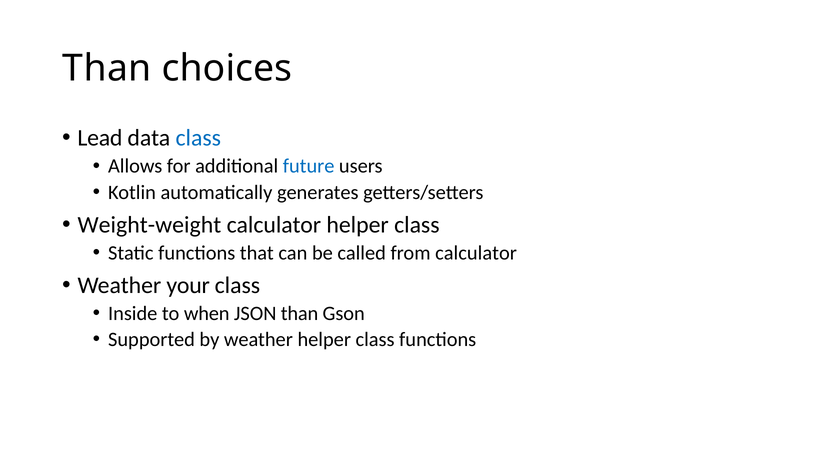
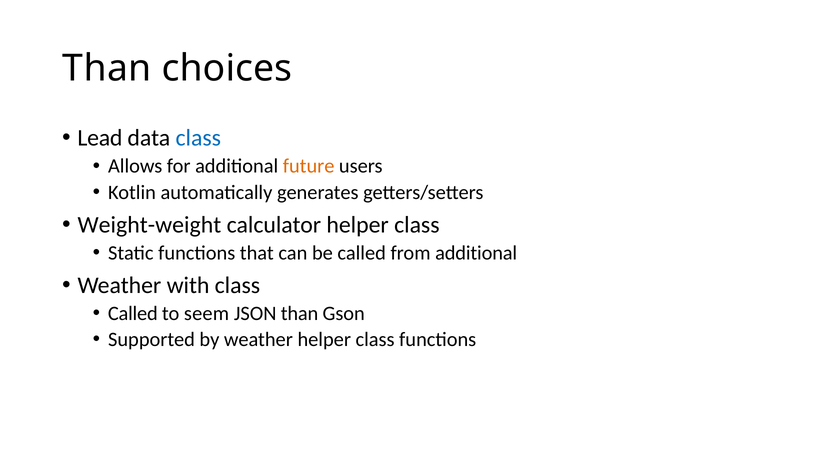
future colour: blue -> orange (309, 166)
from calculator: calculator -> additional (476, 253)
your: your -> with (188, 285)
Inside: Inside -> Called (133, 313)
when: when -> seem (207, 313)
